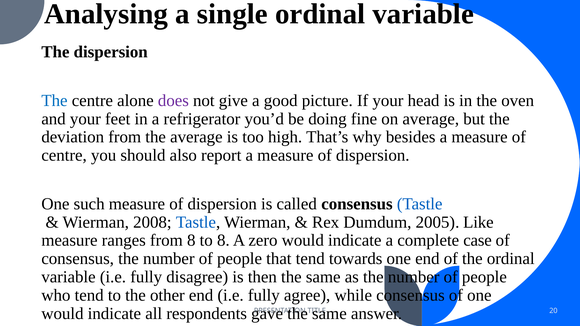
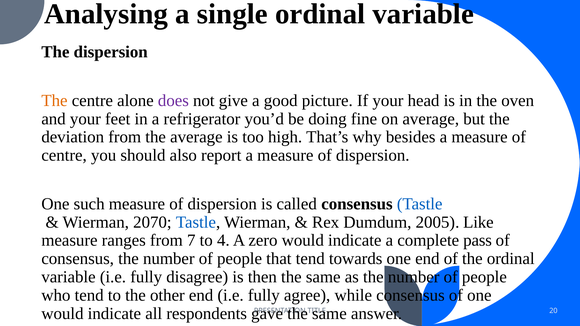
The colour: blue -> orange (54, 101)
2008: 2008 -> 2070 (152, 222)
from 8: 8 -> 7 (191, 241)
to 8: 8 -> 4 (223, 241)
case: case -> pass (478, 241)
